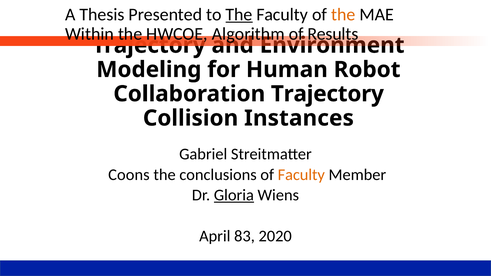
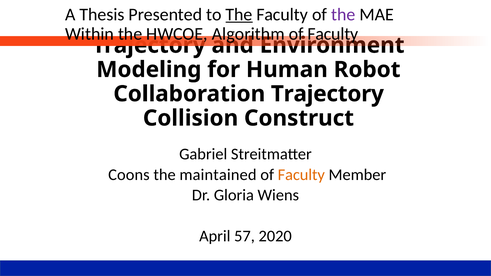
the colour: orange -> purple (343, 15)
Results: Results -> Faculty (333, 34)
Instances: Instances -> Construct (299, 118)
conclusions: conclusions -> maintained (218, 175)
Gloria underline: present -> none (234, 195)
83: 83 -> 57 (245, 236)
